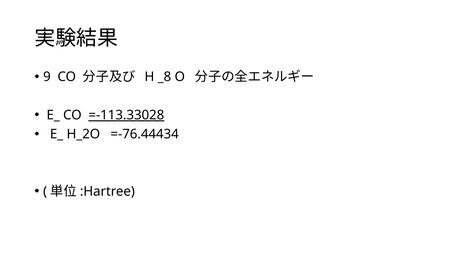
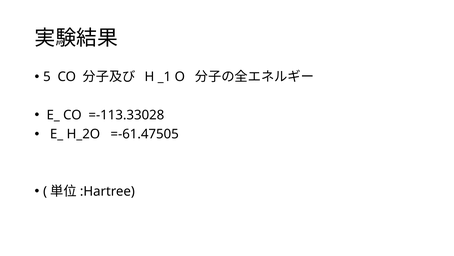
9: 9 -> 5 (47, 77)
_8: _8 -> _1 (164, 77)
=-113.33028 underline: present -> none (126, 115)
=-76.44434: =-76.44434 -> =-61.47505 (145, 134)
